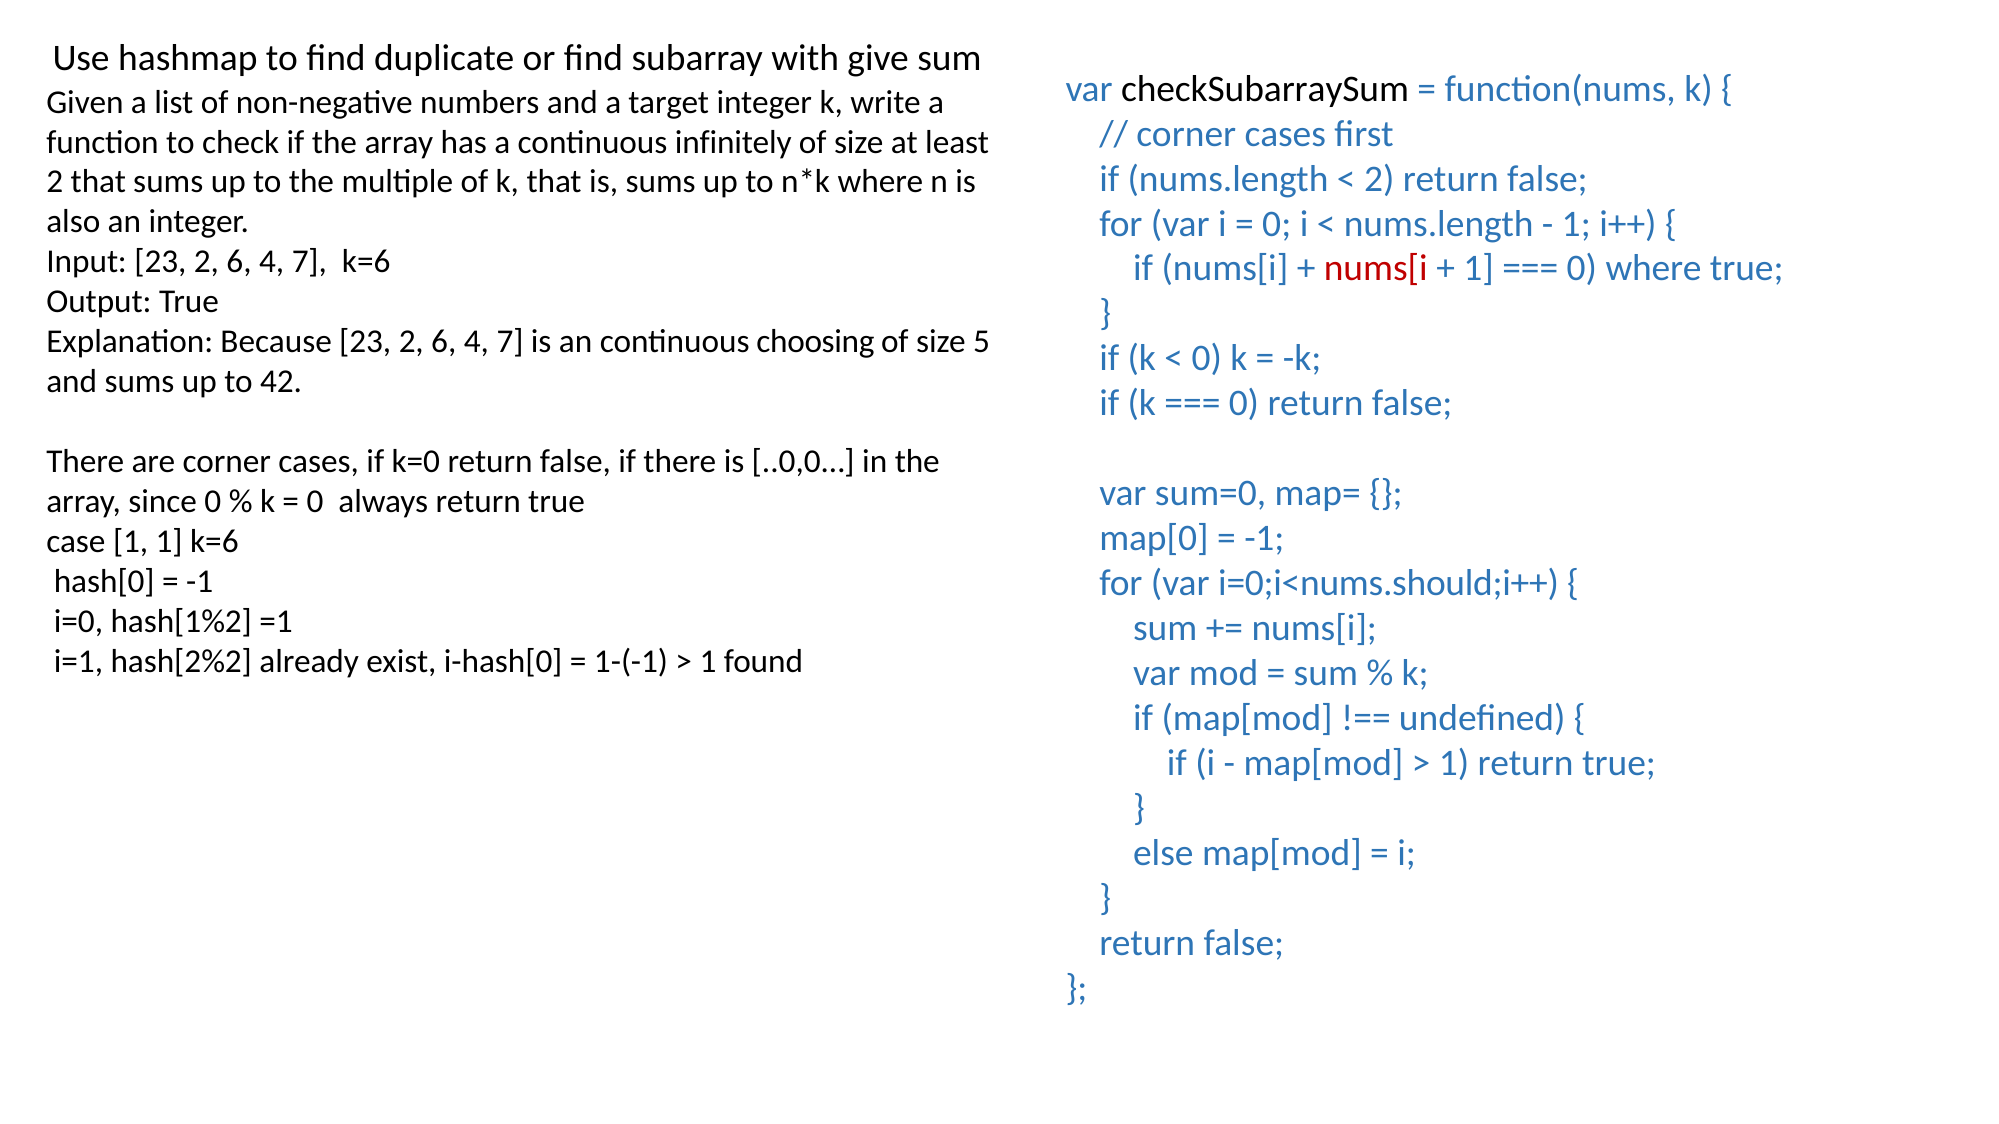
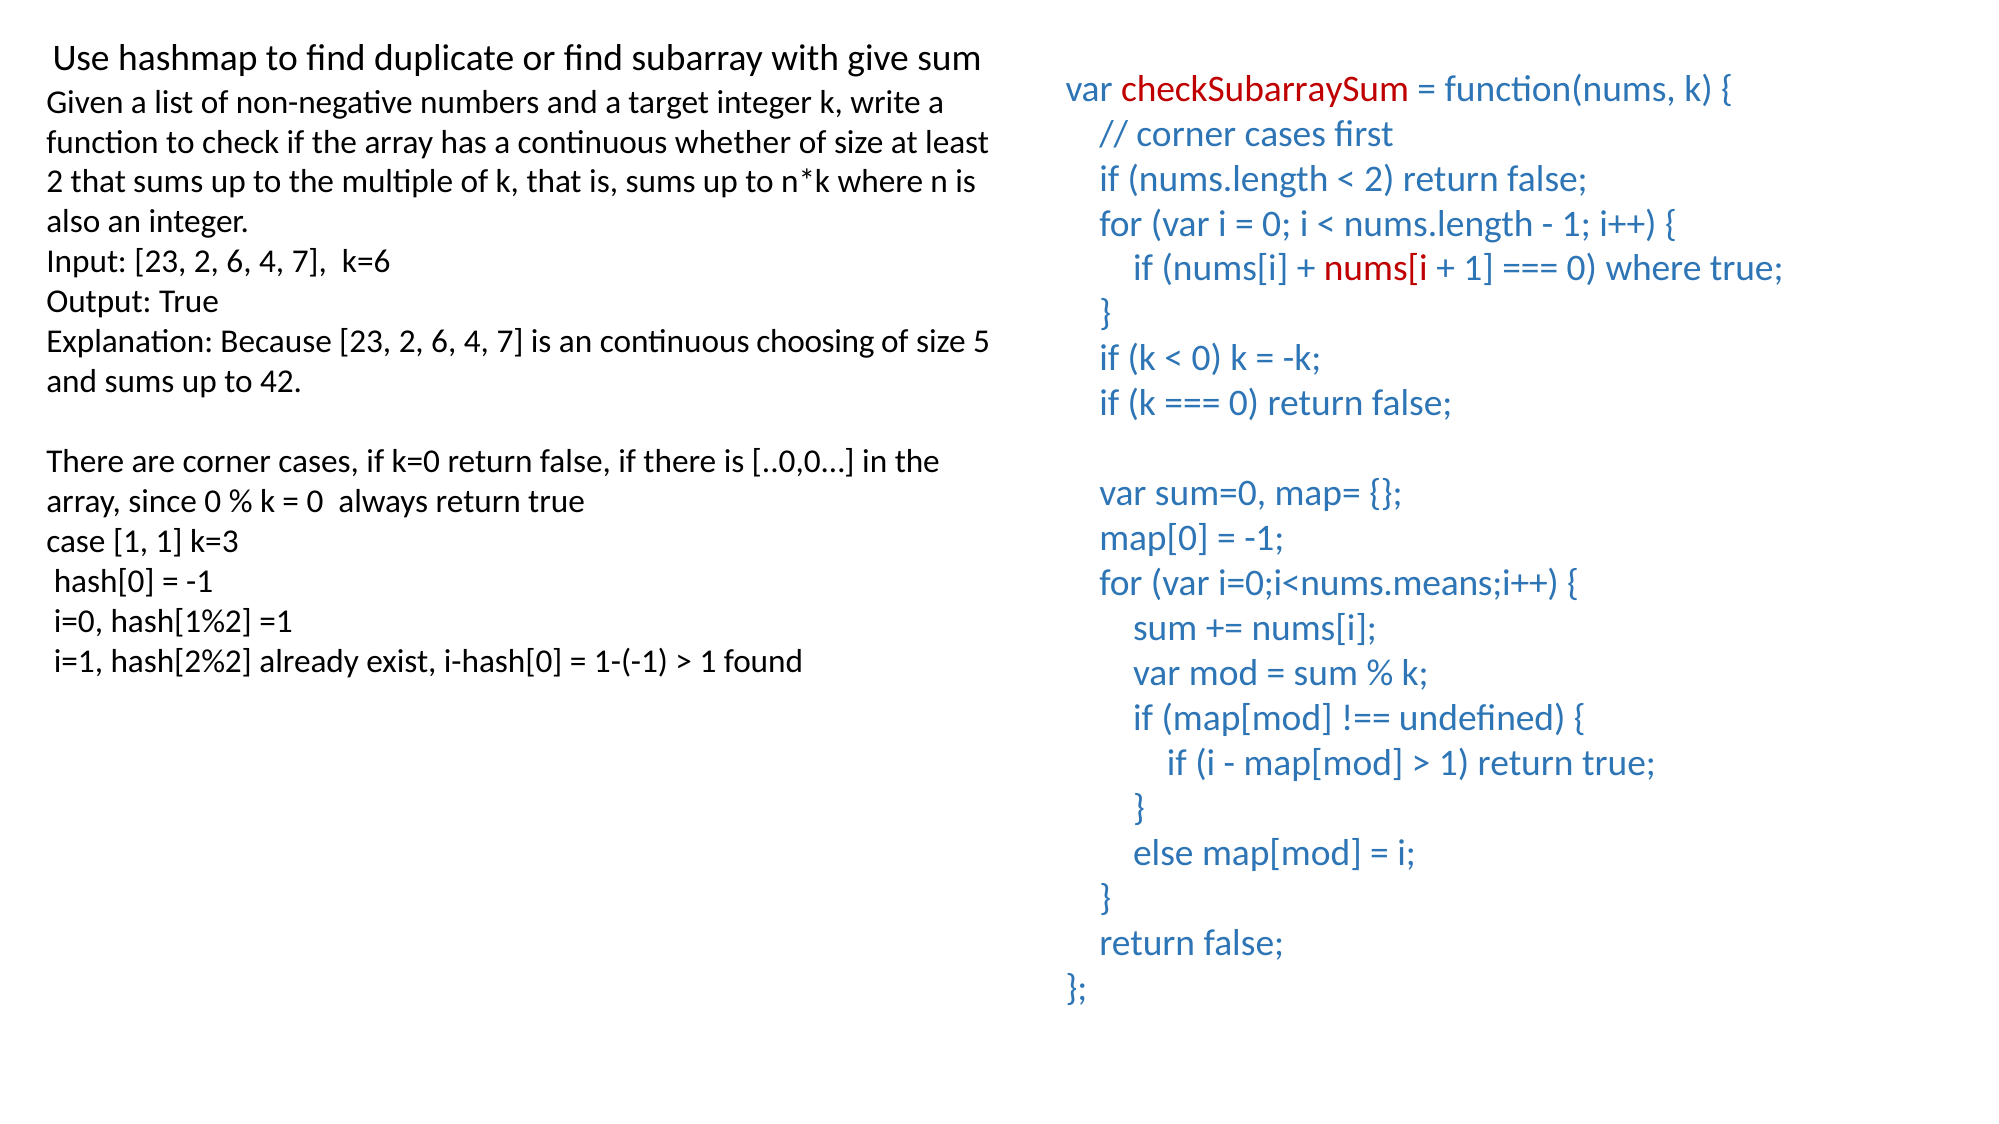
checkSubarraySum colour: black -> red (1265, 89)
infinitely: infinitely -> whether (733, 142)
1 k=6: k=6 -> k=3 (214, 542)
i=0;i<nums.should;i++: i=0;i<nums.should;i++ -> i=0;i<nums.means;i++ (1389, 584)
